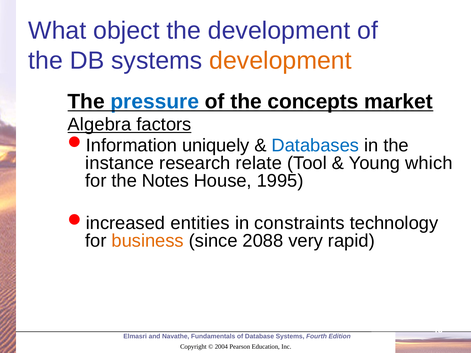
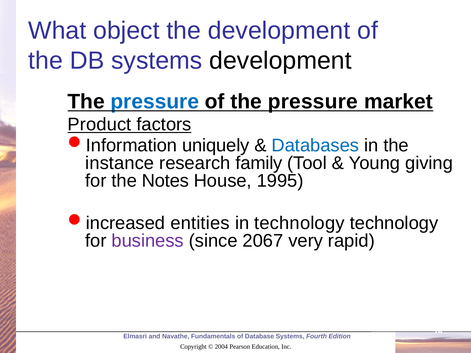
development colour: orange -> black (280, 61)
of the concepts: concepts -> pressure (313, 102)
Algebra: Algebra -> Product (99, 124)
relate: relate -> family (259, 163)
which: which -> giving (429, 163)
in constraints: constraints -> technology (299, 223)
business colour: orange -> purple (148, 241)
2088: 2088 -> 2067 (263, 241)
